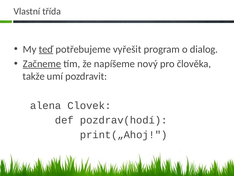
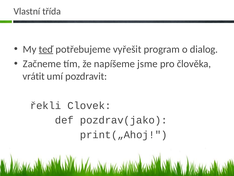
Začneme underline: present -> none (42, 64)
nový: nový -> jsme (147, 64)
takže: takže -> vrátit (34, 76)
alena: alena -> řekli (46, 105)
pozdrav(hodí: pozdrav(hodí -> pozdrav(jako (124, 120)
